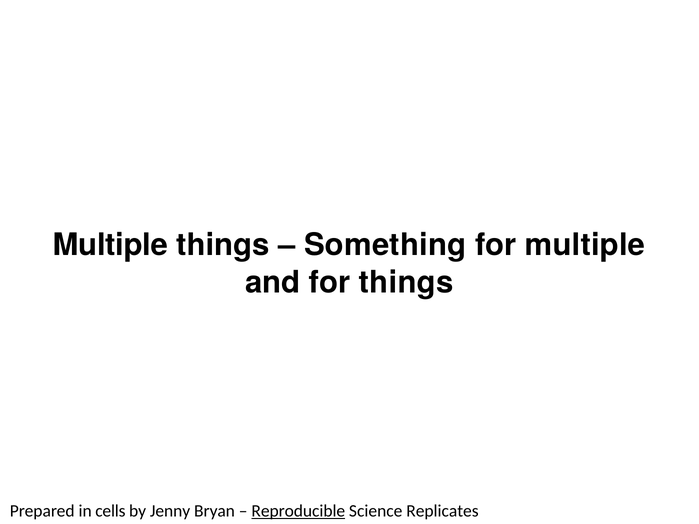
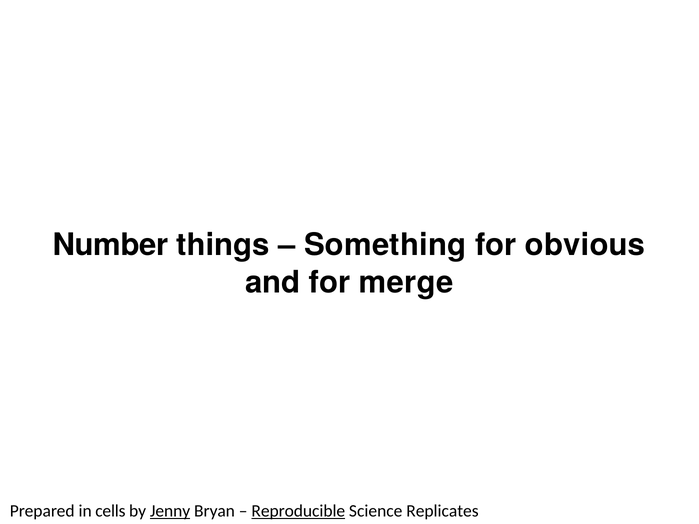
Multiple: Multiple -> Number (110, 245)
for multiple: multiple -> obvious (585, 245)
for things: things -> merge (406, 282)
Jenny underline: none -> present (170, 511)
